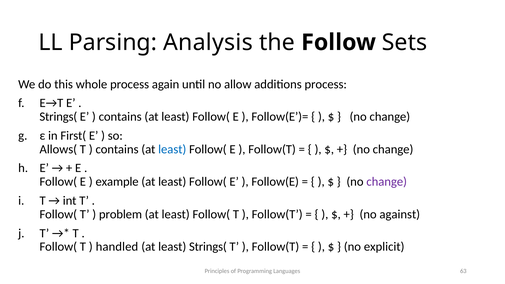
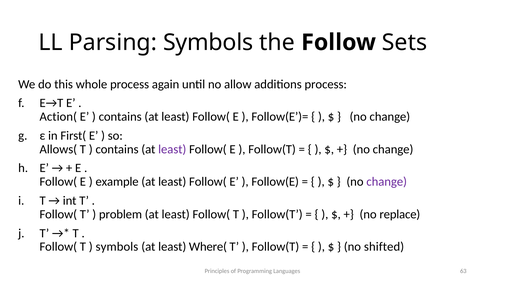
Parsing Analysis: Analysis -> Symbols (208, 42)
Strings(: Strings( -> Action( (58, 117)
least colour: blue -> purple (172, 149)
against: against -> replace (400, 214)
handled: handled -> symbols (117, 247)
least Strings(: Strings( -> Where( (208, 247)
explicit: explicit -> shifted (384, 247)
